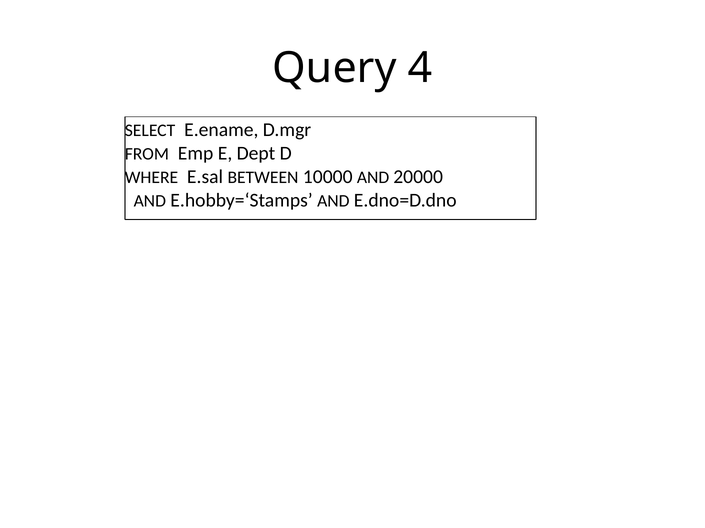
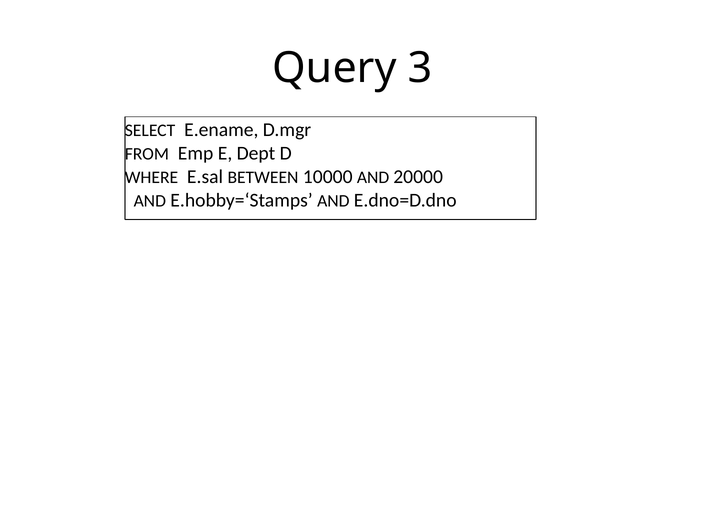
4: 4 -> 3 (420, 68)
